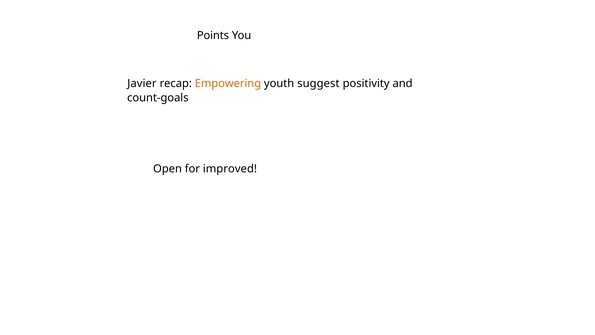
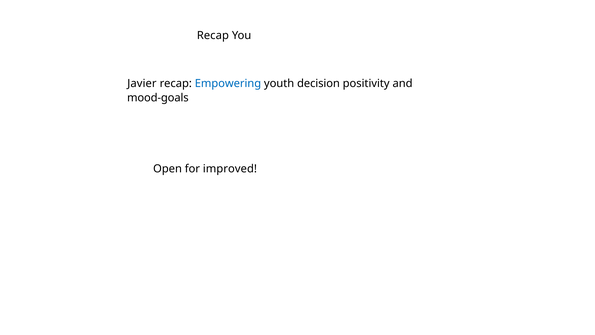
Points: Points -> Recap (213, 35)
Empowering colour: orange -> blue (228, 83)
suggest: suggest -> decision (318, 83)
count-goals: count-goals -> mood-goals (158, 98)
